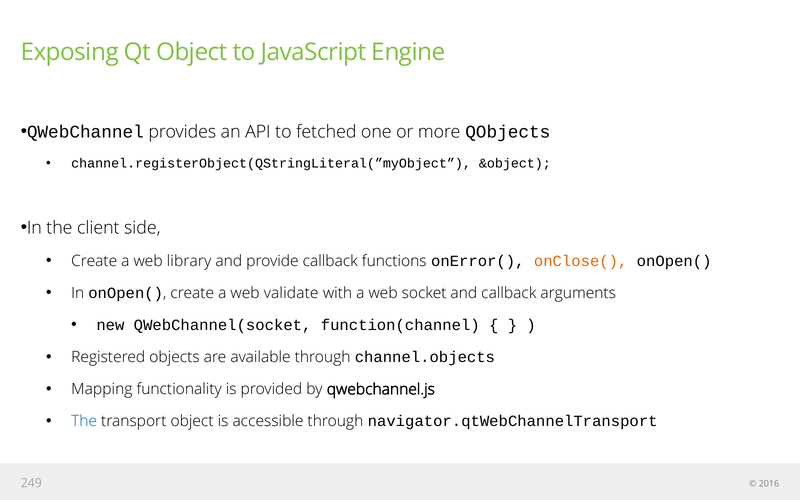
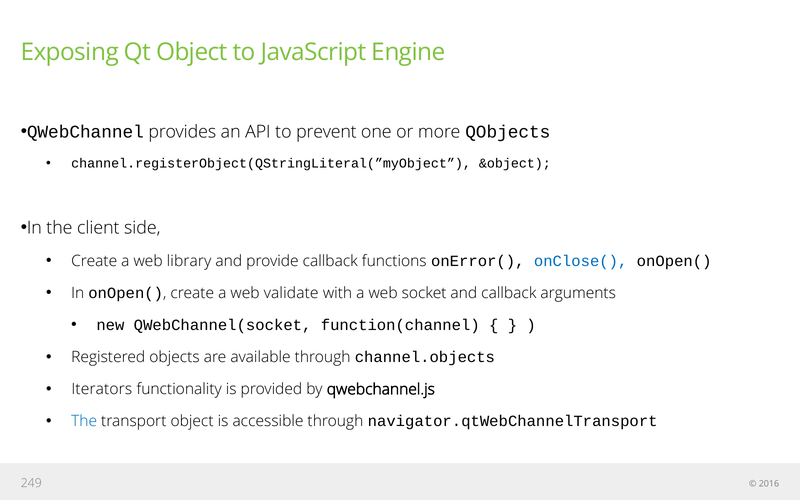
fetched: fetched -> prevent (326, 132)
onClose( colour: orange -> blue (581, 261)
Mapping: Mapping -> Iterators (102, 389)
